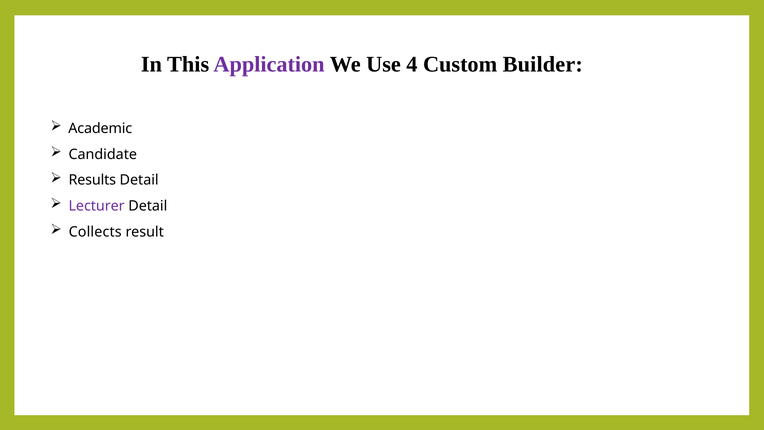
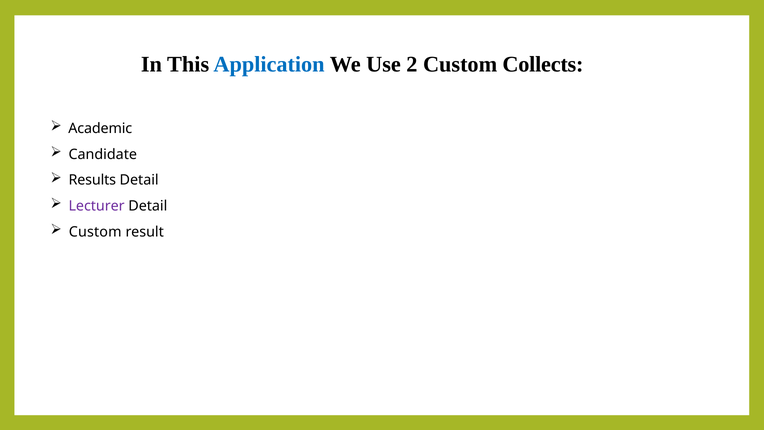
Application colour: purple -> blue (269, 64)
4: 4 -> 2 (412, 64)
Builder: Builder -> Collects (543, 64)
Collects: Collects -> Custom (95, 232)
